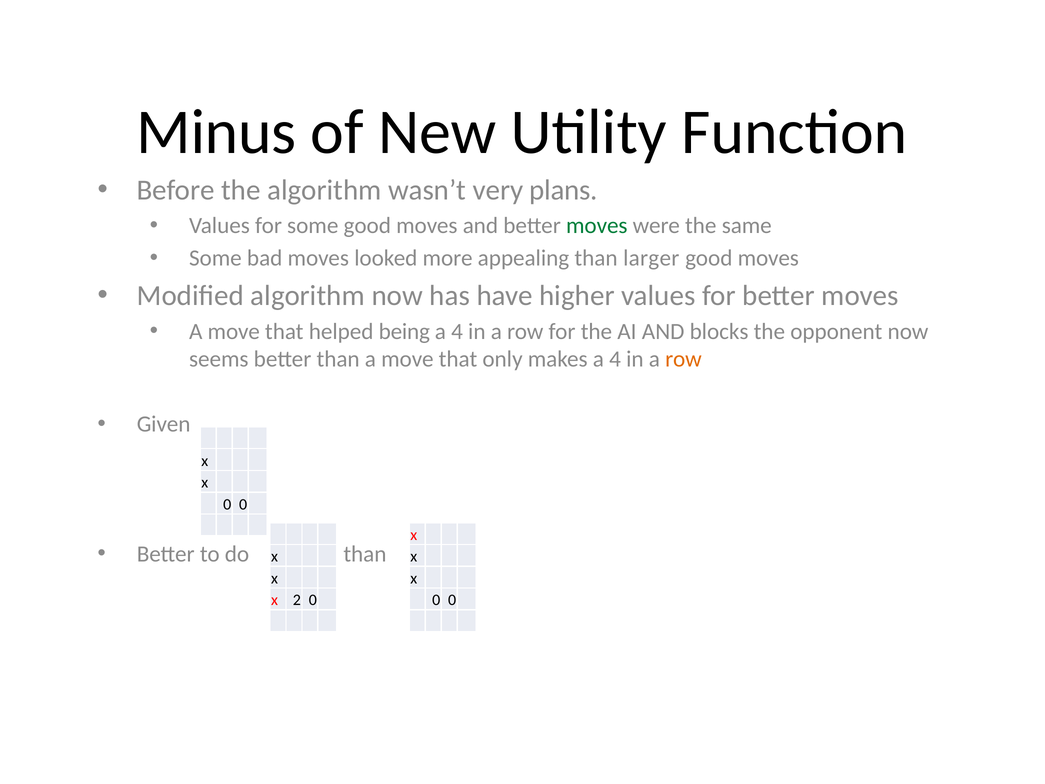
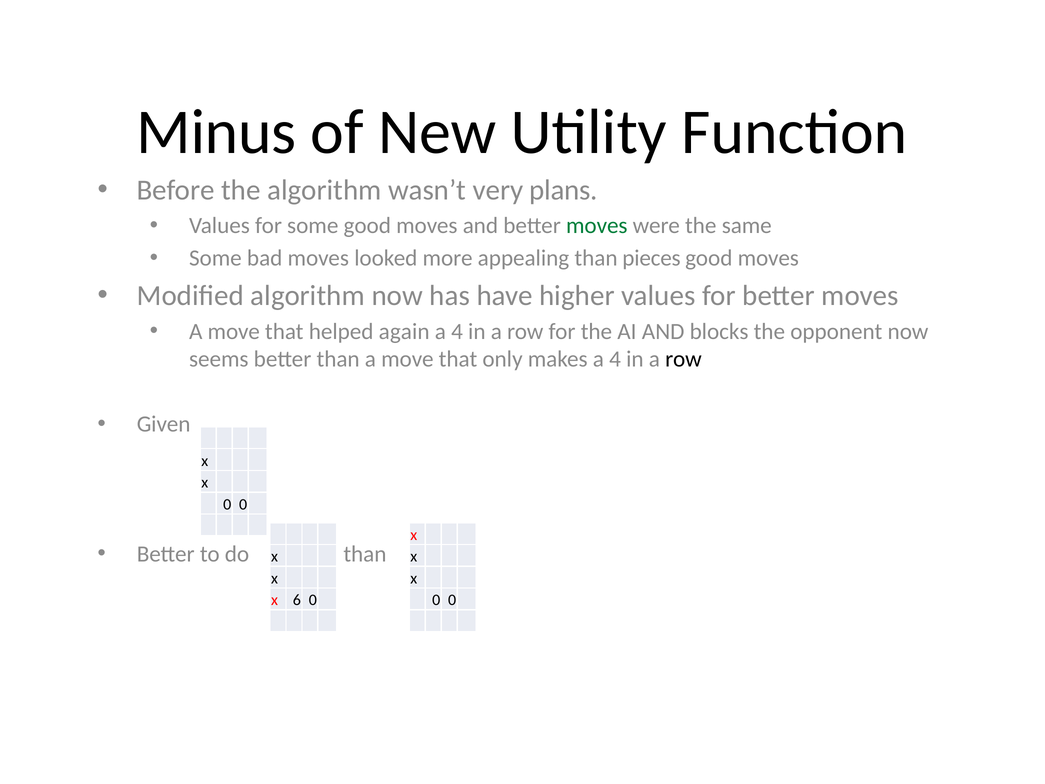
larger: larger -> pieces (651, 258)
being: being -> again (404, 331)
row colour: orange -> black (683, 359)
2: 2 -> 6 (297, 600)
